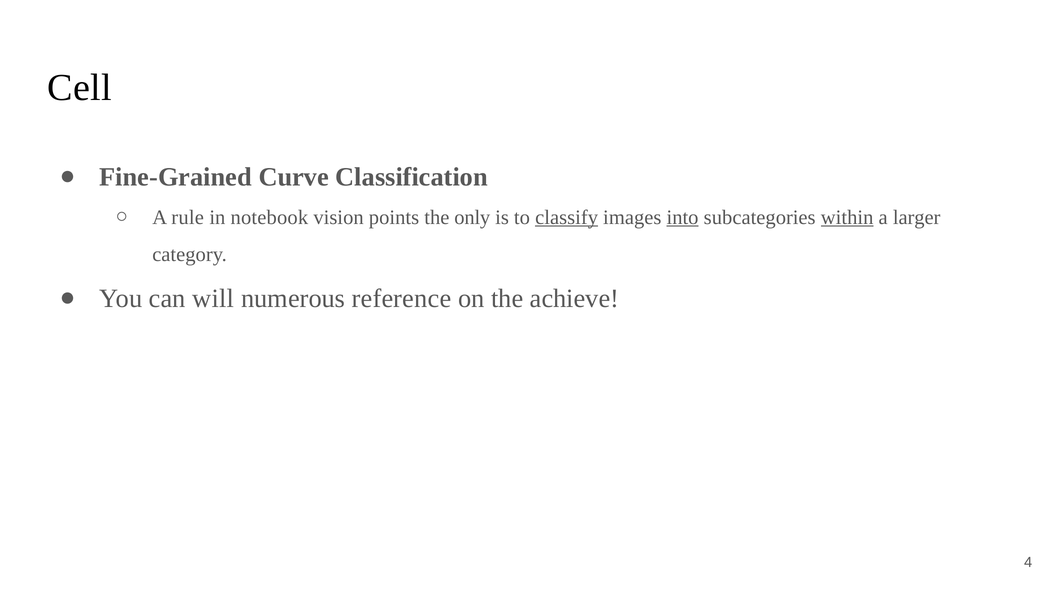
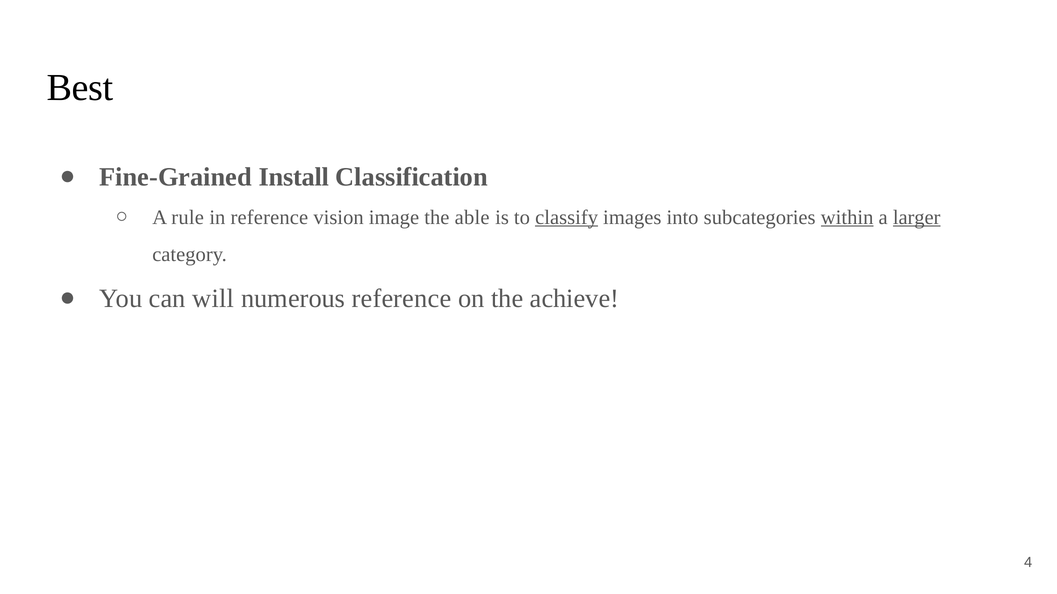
Cell: Cell -> Best (80, 88)
Curve: Curve -> Install (294, 177)
in notebook: notebook -> reference (269, 218)
points: points -> image (394, 218)
only: only -> able (472, 218)
into underline: present -> none (683, 218)
larger underline: none -> present (917, 218)
